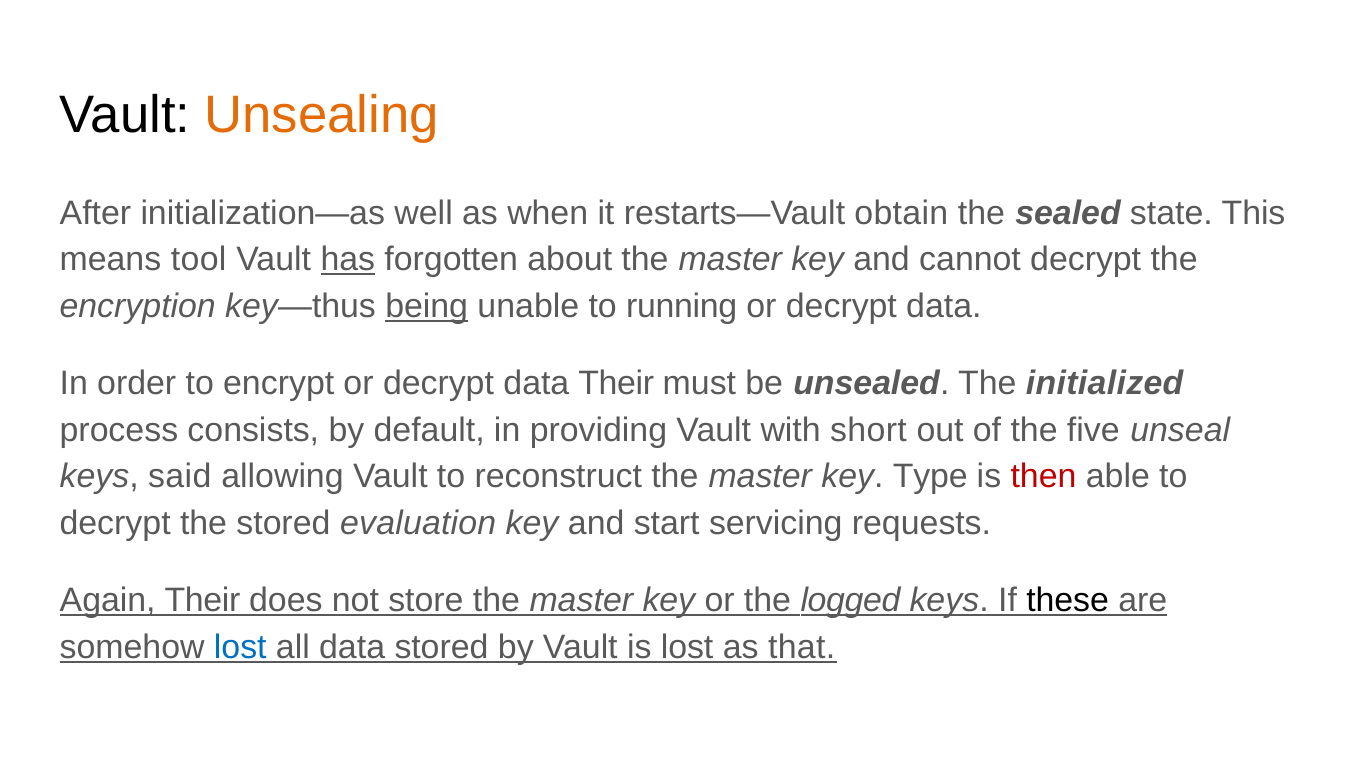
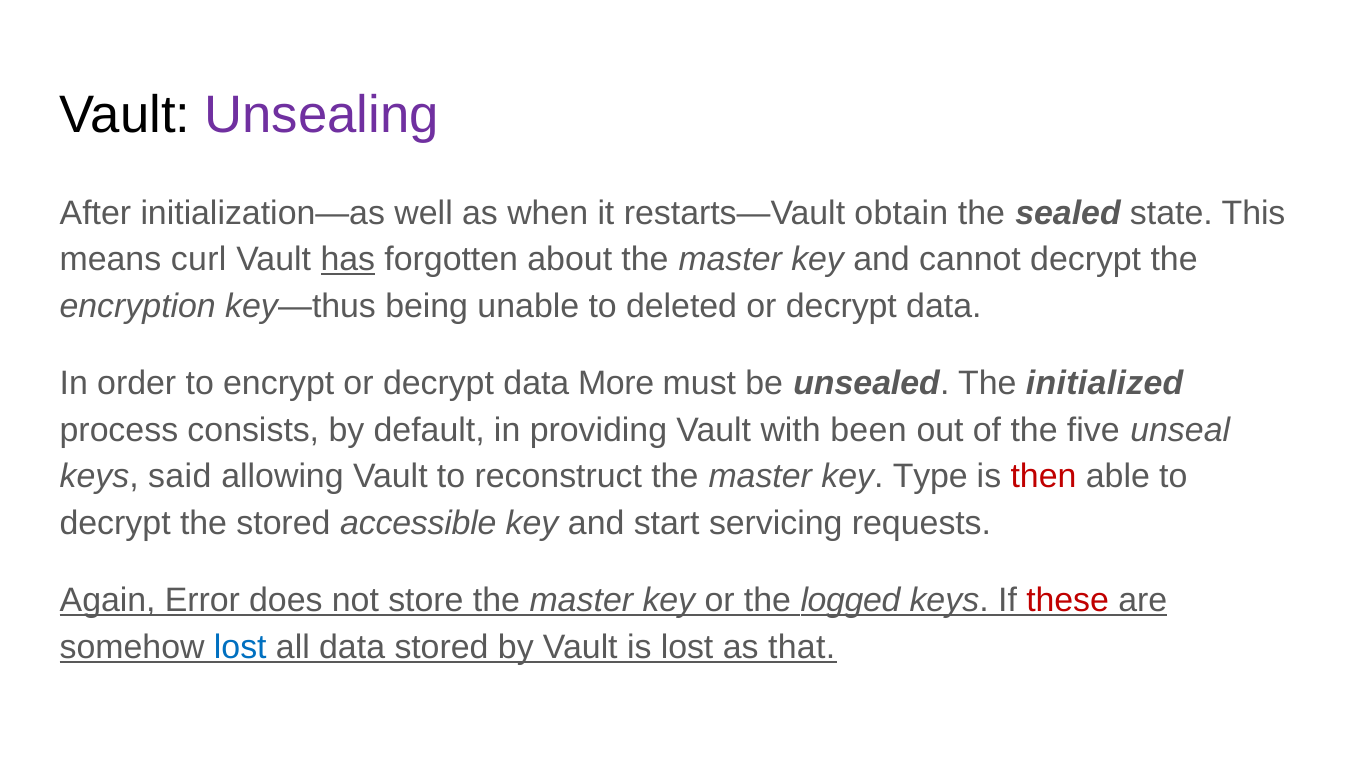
Unsealing colour: orange -> purple (322, 115)
tool: tool -> curl (199, 260)
being underline: present -> none (427, 307)
running: running -> deleted (682, 307)
data Their: Their -> More (616, 383)
short: short -> been (868, 430)
evaluation: evaluation -> accessible (418, 524)
Again Their: Their -> Error (202, 600)
these colour: black -> red (1068, 600)
